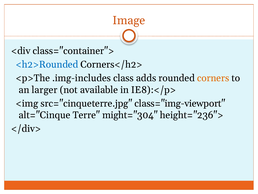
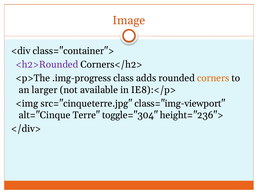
<h2>Rounded colour: blue -> purple (47, 64)
.img-includes: .img-includes -> .img-progress (82, 78)
might="304: might="304 -> toggle="304 (130, 115)
